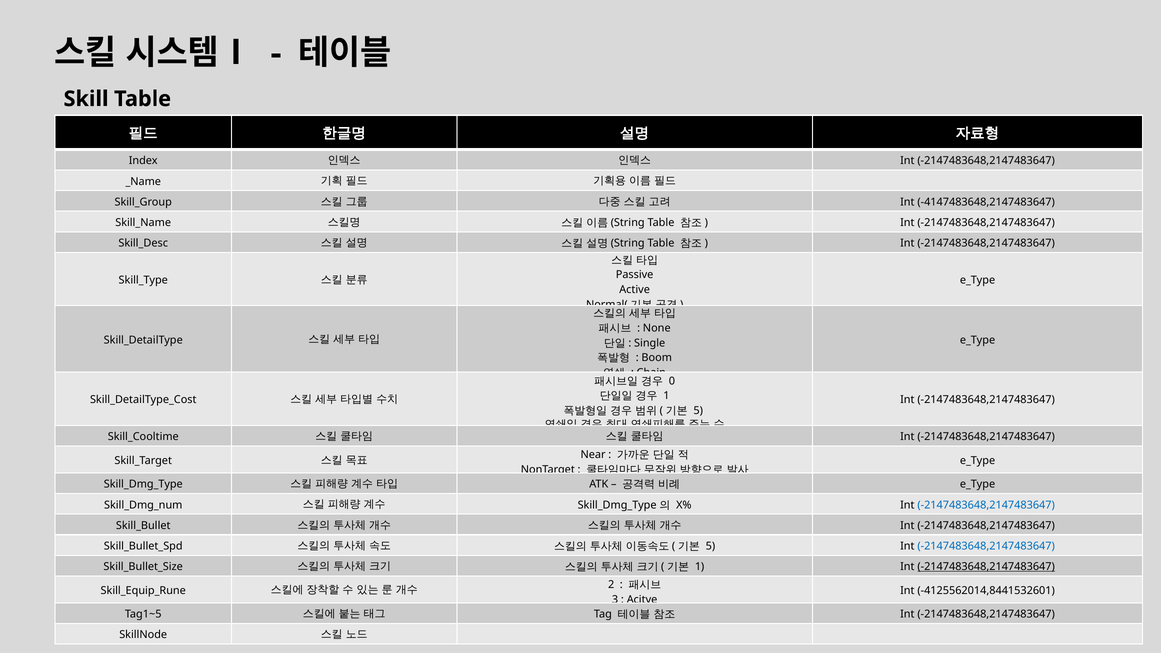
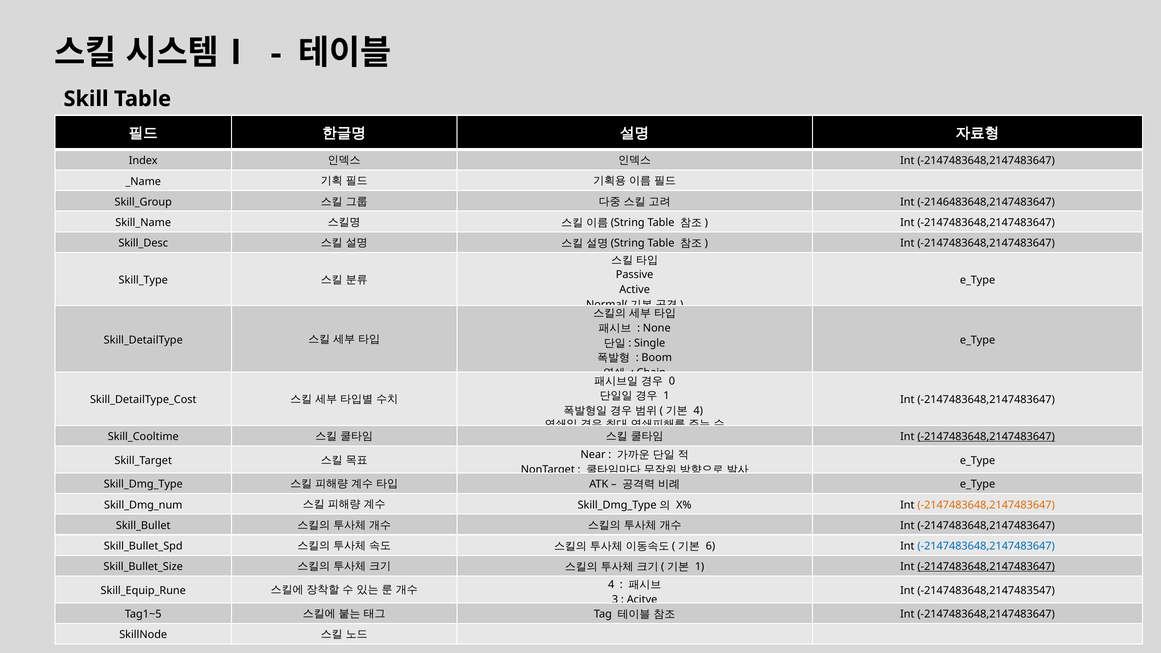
-4147483648,2147483647: -4147483648,2147483647 -> -2146483648,2147483647 (986, 202)
5: 5 -> 4 (698, 411)
-2147483648,2147483647 underline: none -> present (986, 437)
-2147483648,2147483647 colour: blue -> orange (986, 505)
5: 5 -> 6 (710, 546)
2: 2 -> 4 (611, 585)
-4125562014,8441532601: -4125562014,8441532601 -> -2147483648,2147483547 (986, 591)
